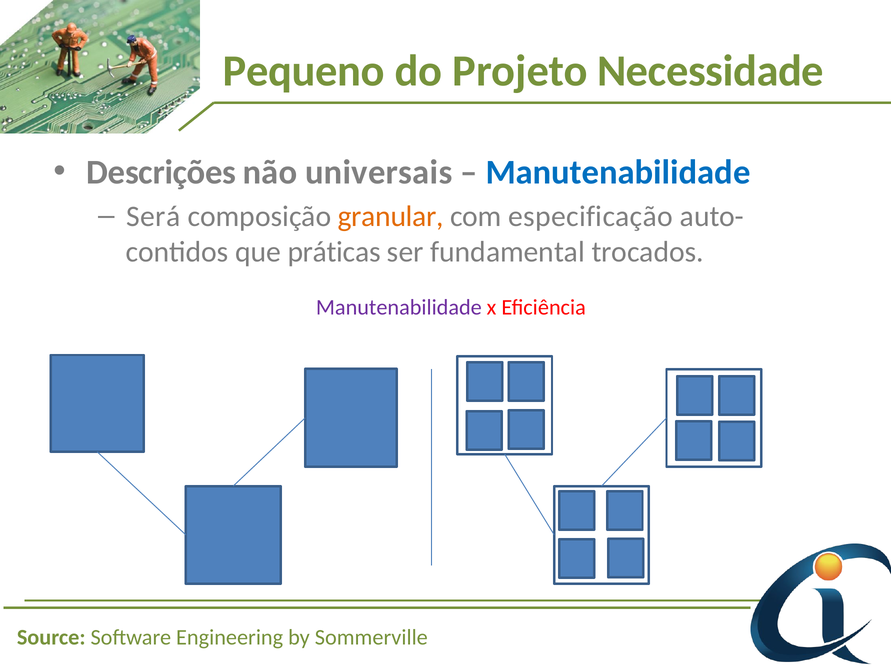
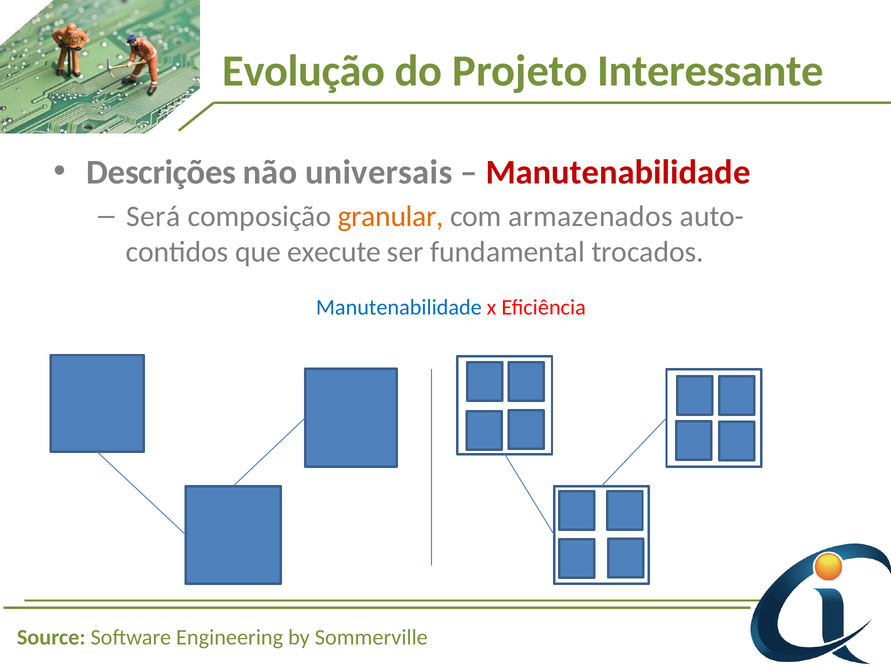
Pequeno: Pequeno -> Evolução (304, 71)
Necessidade: Necessidade -> Interessante (710, 71)
Manutenabilidade colour: blue -> red (618, 172)
especificação: especificação -> armazenados (591, 216)
práticas: práticas -> execute (334, 252)
Manutenabilidade colour: purple -> blue (399, 307)
